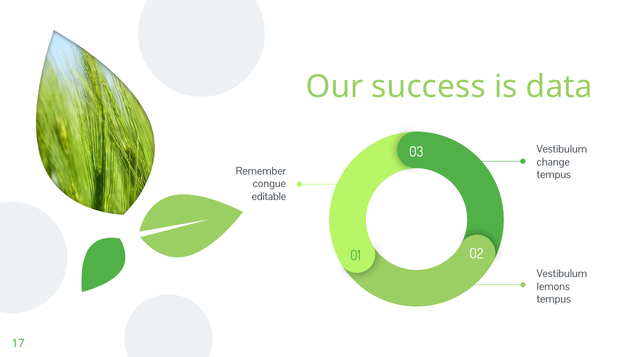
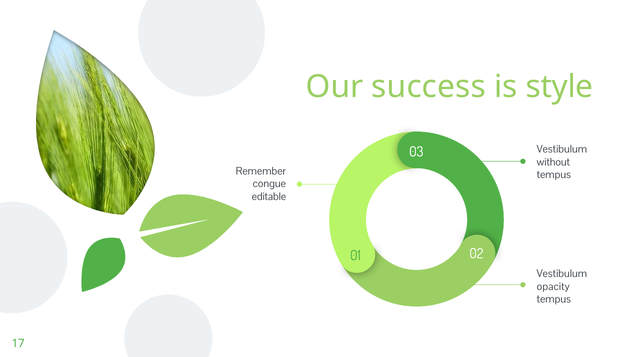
data: data -> style (560, 87)
change: change -> without (553, 162)
lemons: lemons -> opacity (553, 286)
